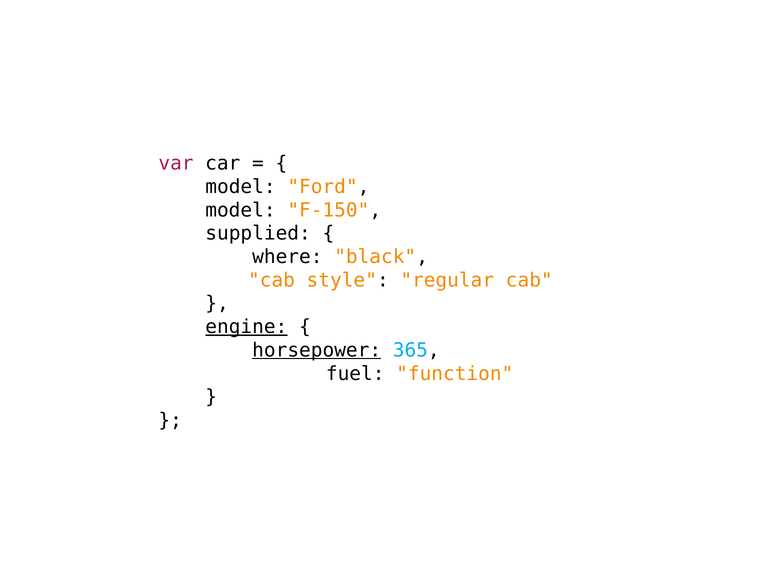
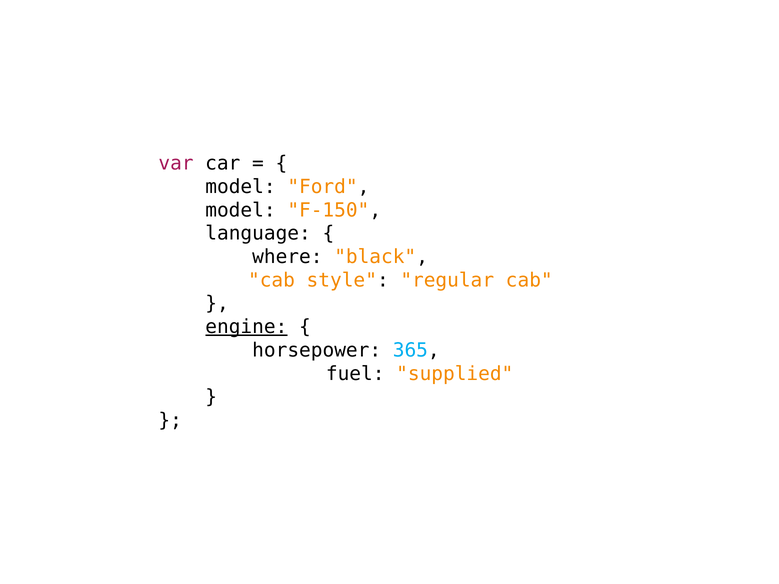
supplied: supplied -> language (258, 234)
horsepower underline: present -> none (317, 350)
function: function -> supplied (455, 374)
